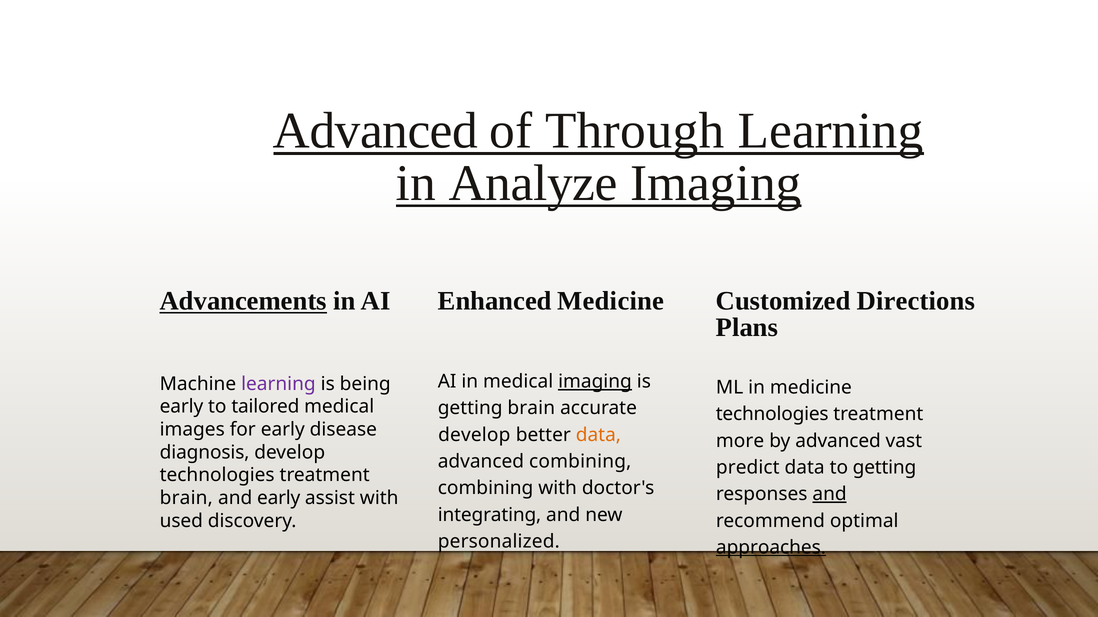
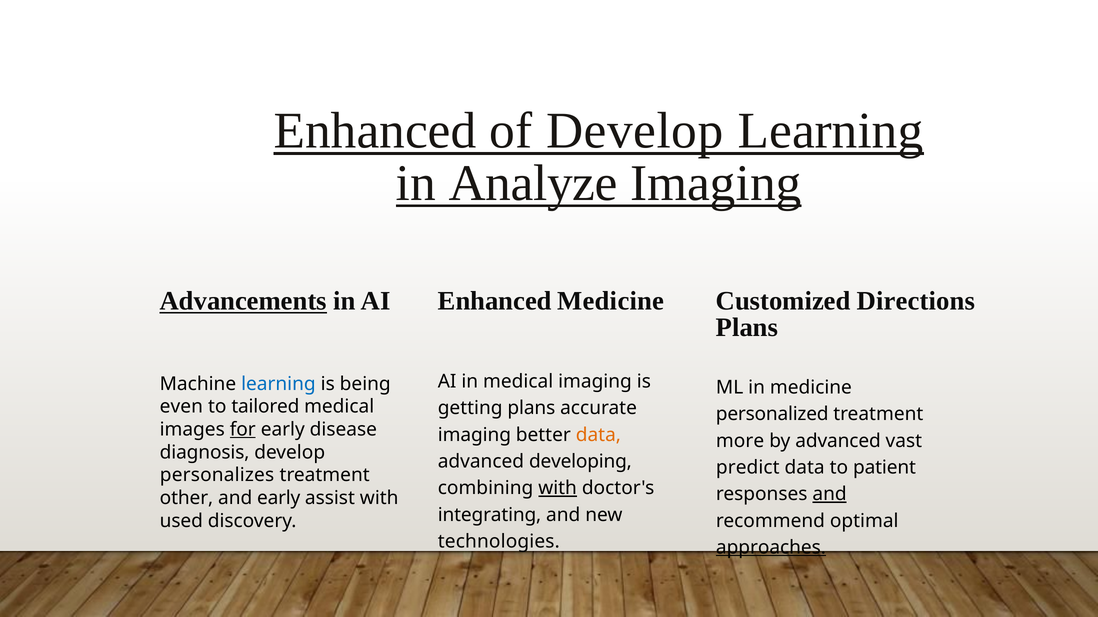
Advanced: Advanced -> Enhanced (375, 131)
of Through: Through -> Develop (635, 131)
imaging underline: present -> none (595, 382)
learning colour: purple -> blue (278, 384)
early: early -> even (181, 407)
getting brain: brain -> plans (531, 409)
technologies: technologies -> personalized (772, 415)
for underline: none -> present (243, 430)
develop: develop -> imaging (474, 435)
advanced combining: combining -> developing (580, 462)
to getting: getting -> patient (884, 468)
technologies: technologies -> personalizes (217, 476)
with underline: none -> present (558, 489)
brain: brain -> other (186, 499)
personalized: personalized -> technologies (499, 542)
